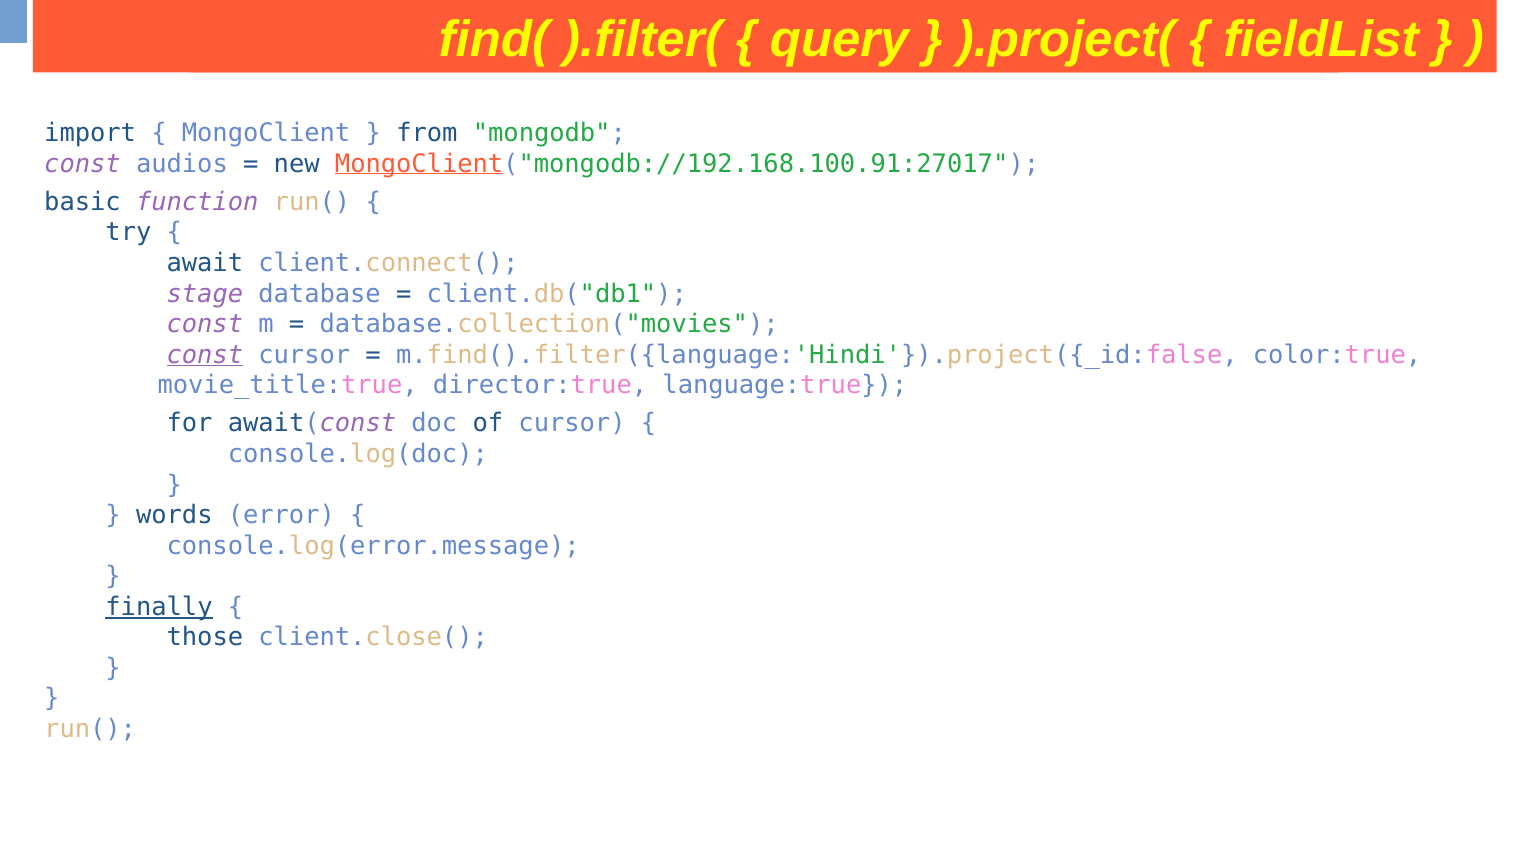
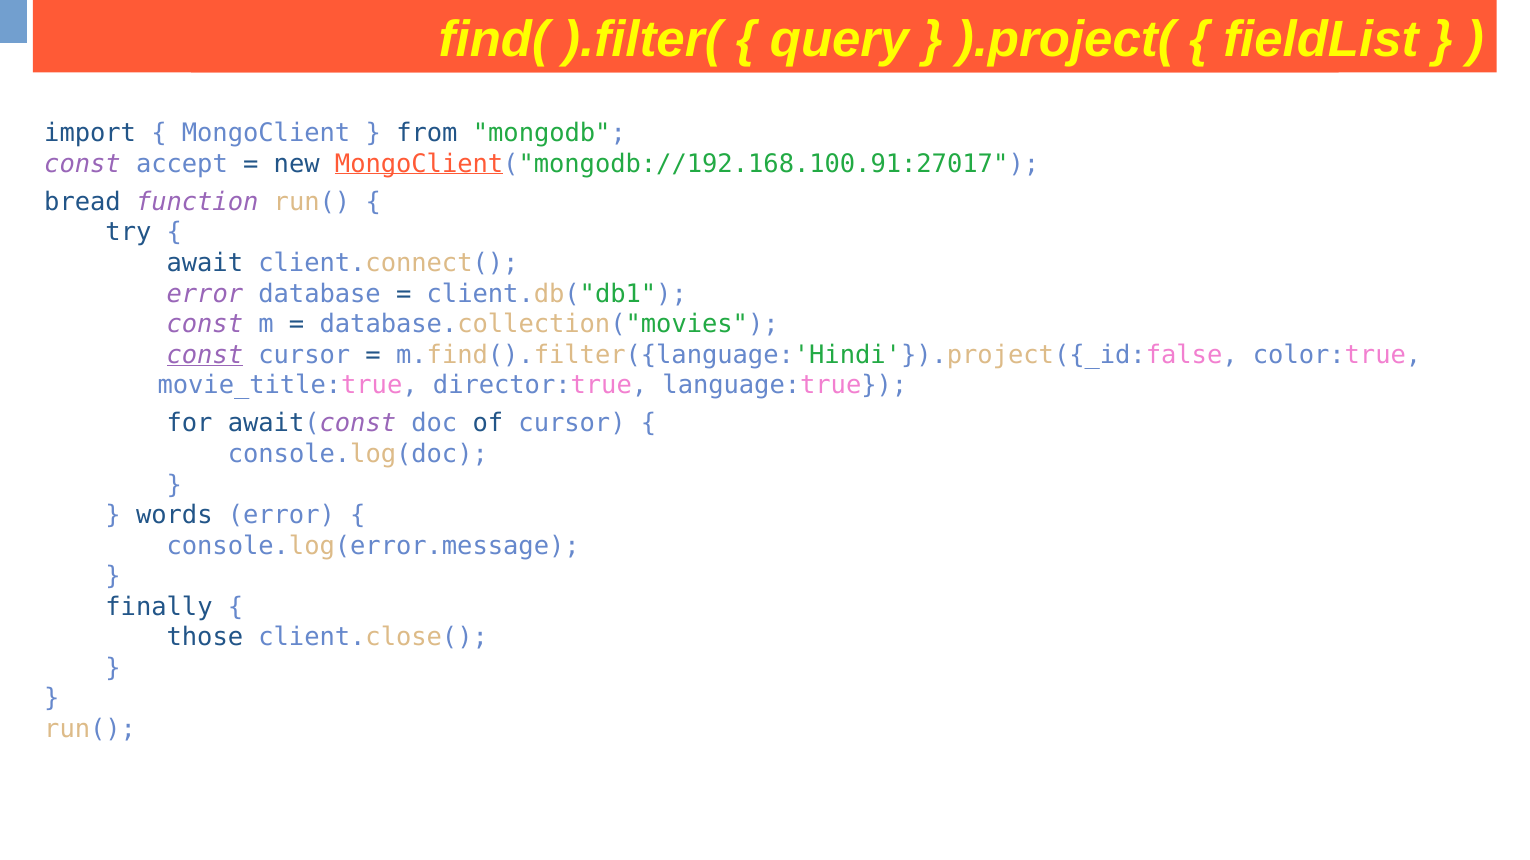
audios: audios -> accept (182, 164)
basic: basic -> bread (83, 202)
stage: stage -> error (205, 294)
finally underline: present -> none (159, 607)
